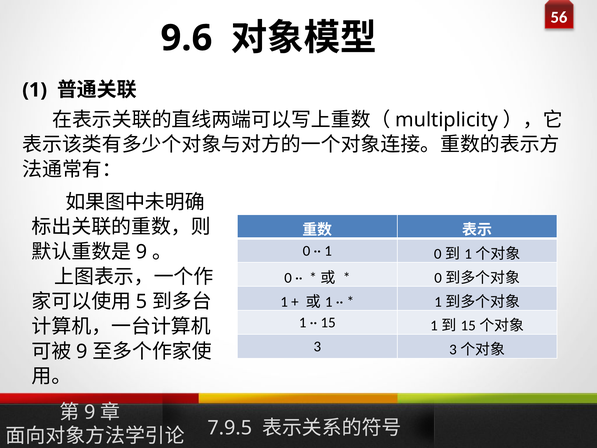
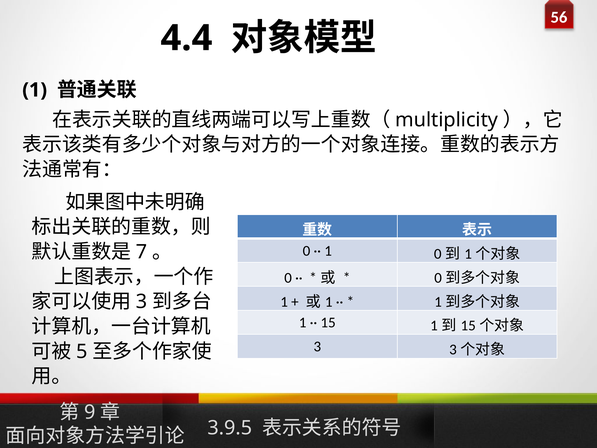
9.6: 9.6 -> 4.4 (186, 38)
9: 9 -> 7 (142, 252)
5: 5 -> 3 (142, 302)
9: 9 -> 5 (82, 351)
7.9.5: 7.9.5 -> 3.9.5 (230, 428)
